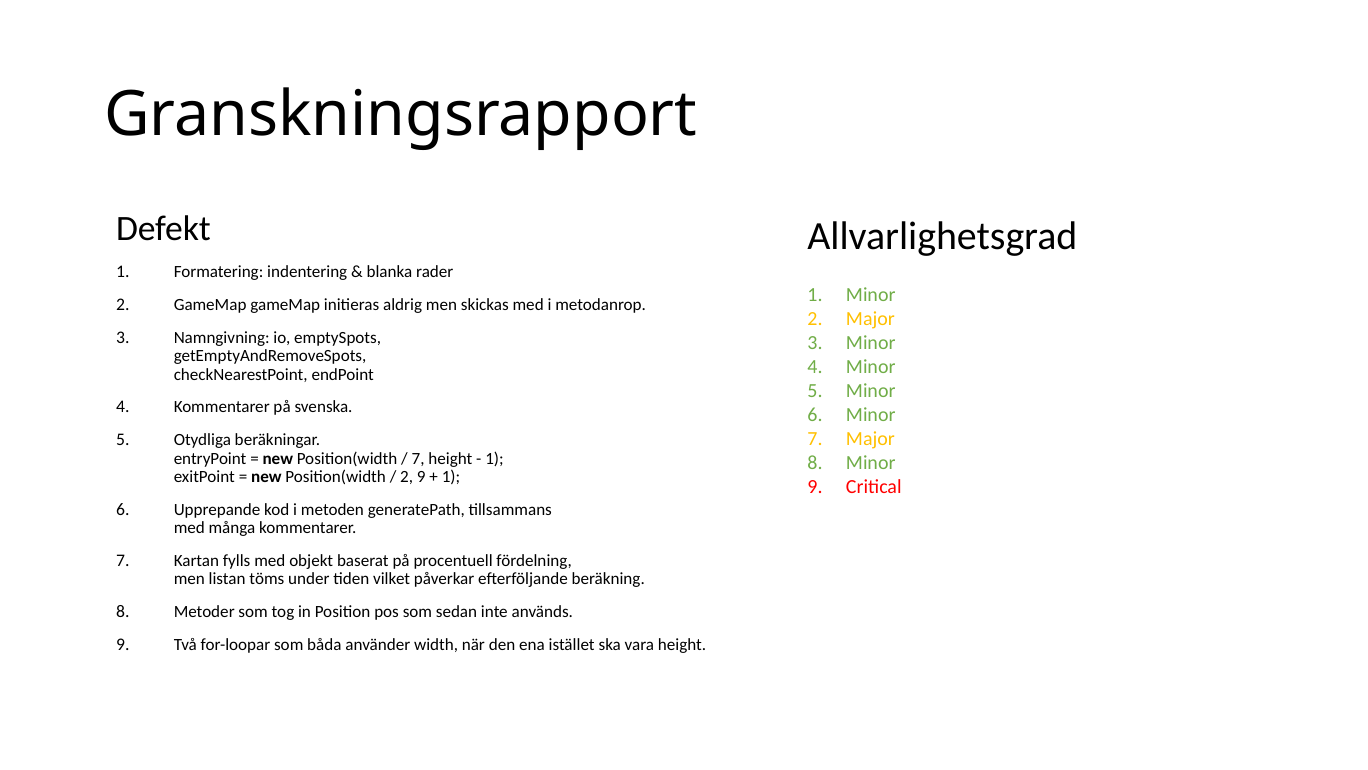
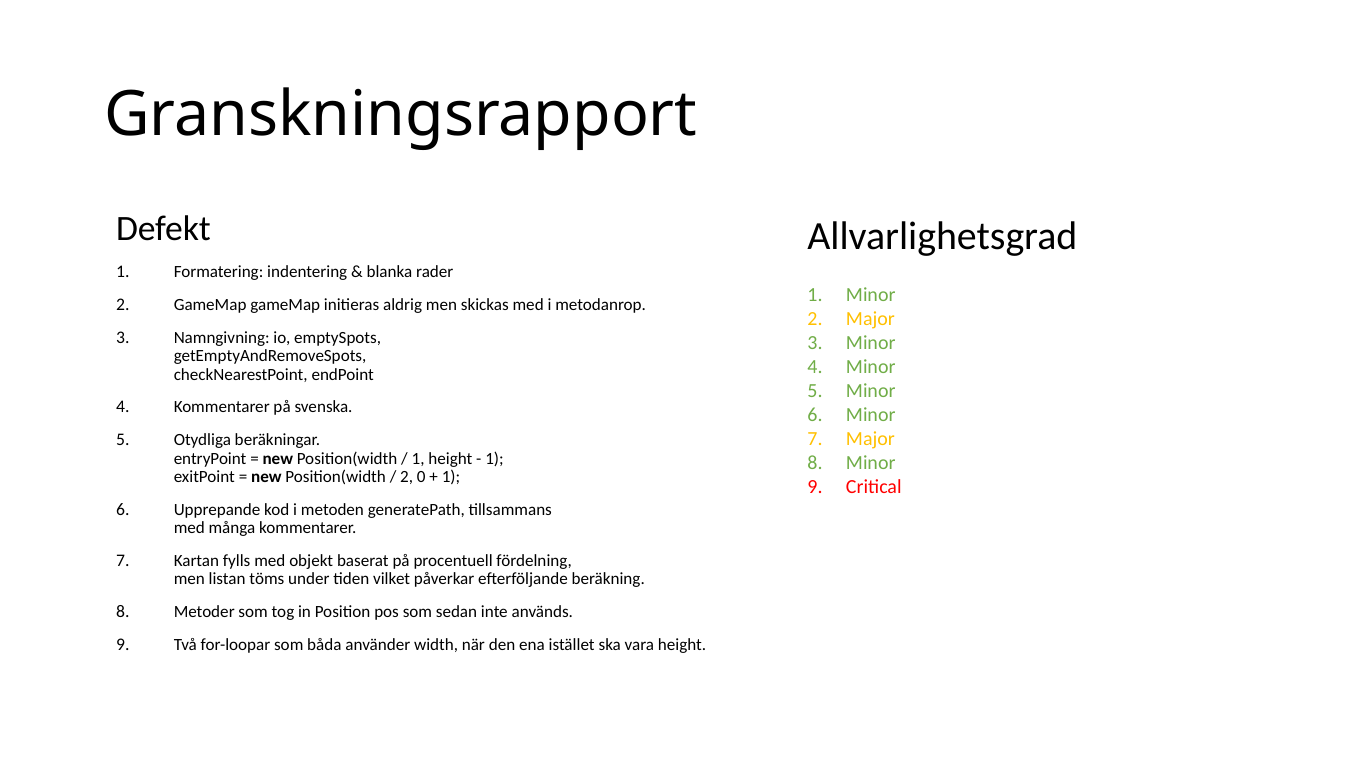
7: 7 -> 1 (418, 458)
2 9: 9 -> 0 (421, 477)
